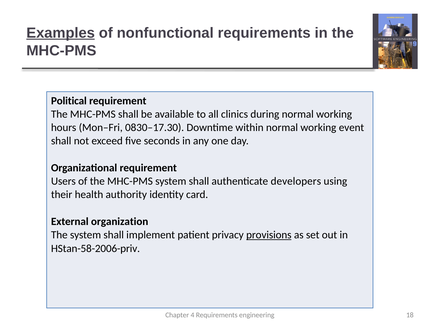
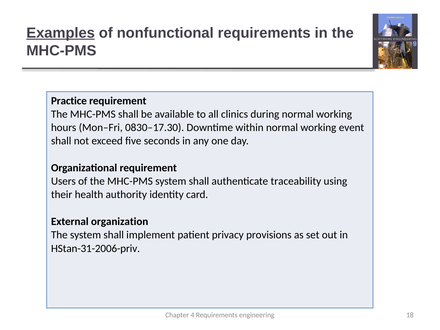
Political: Political -> Practice (69, 101)
developers: developers -> traceability (296, 181)
provisions underline: present -> none (269, 235)
HStan-58-2006-priv: HStan-58-2006-priv -> HStan-31-2006-priv (95, 248)
